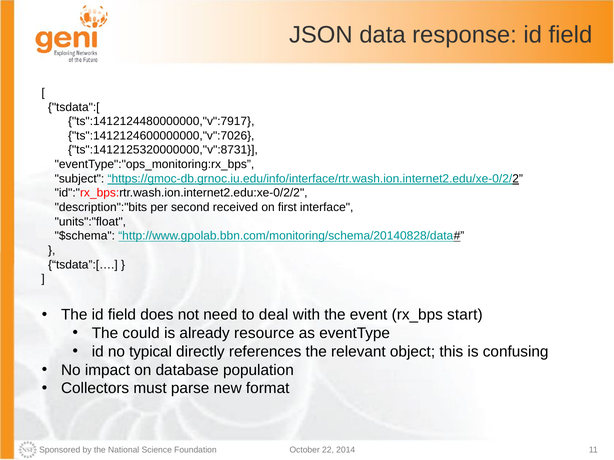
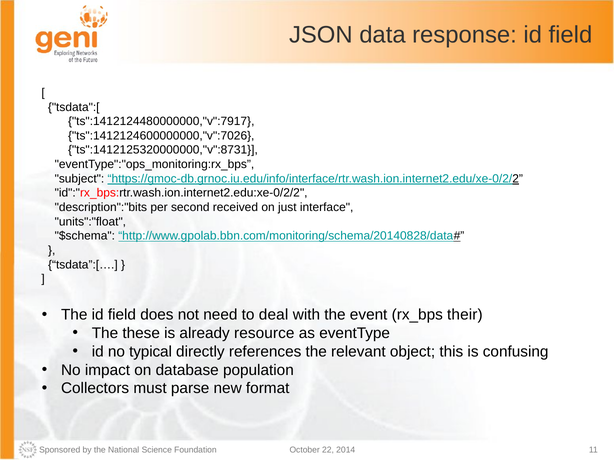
first: first -> just (287, 208)
start: start -> their (465, 315)
could: could -> these (141, 334)
